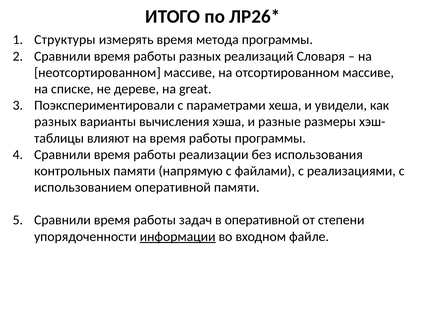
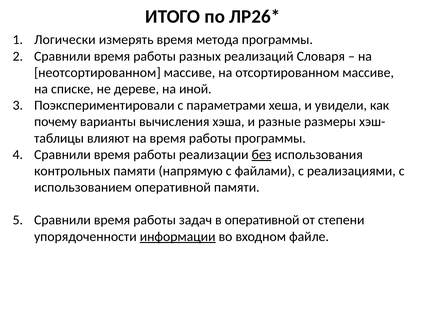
Структуры: Структуры -> Логически (65, 40)
great: great -> иной (195, 89)
разных: разных -> почему (55, 122)
без underline: none -> present (262, 155)
